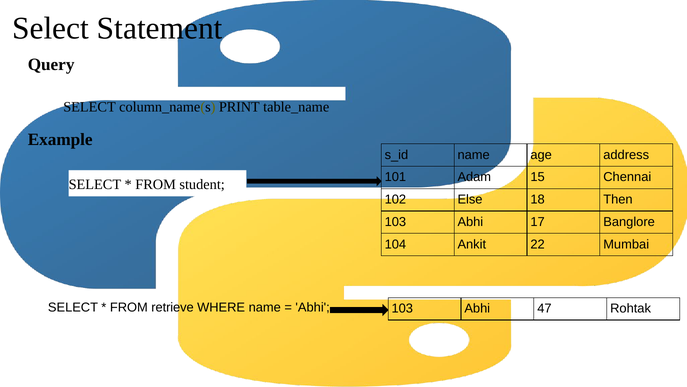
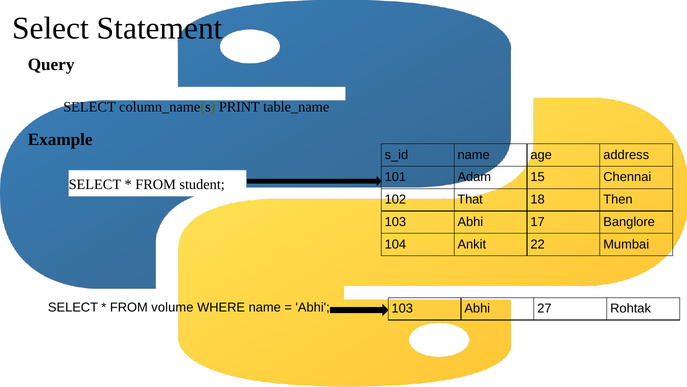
Else: Else -> That (470, 199)
retrieve: retrieve -> volume (172, 307)
47: 47 -> 27 (544, 308)
